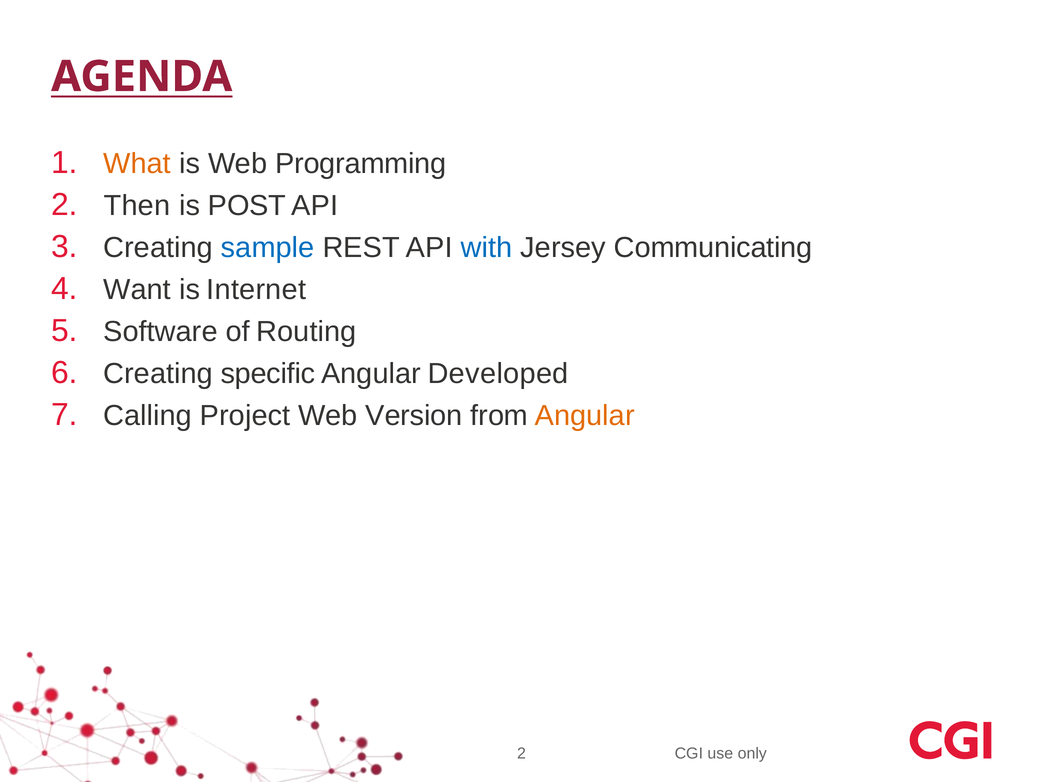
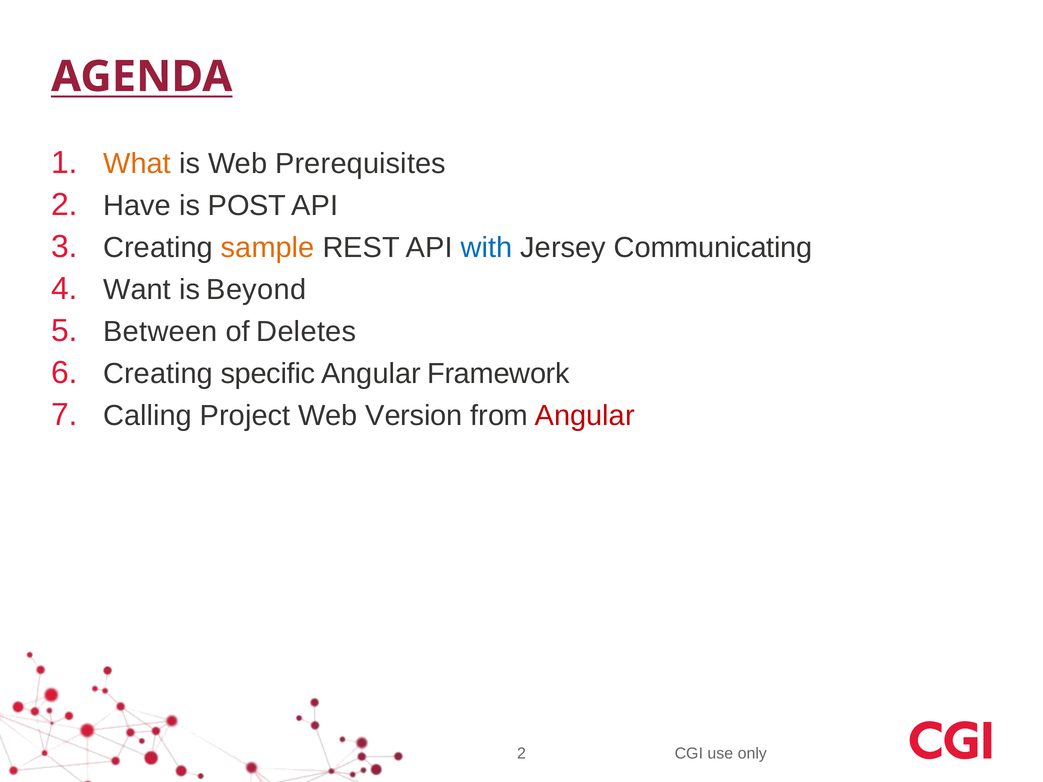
Programming: Programming -> Prerequisites (361, 164)
Then: Then -> Have (137, 206)
sample colour: blue -> orange (268, 248)
Internet: Internet -> Beyond (256, 290)
Software: Software -> Between (160, 332)
Routing: Routing -> Deletes (306, 332)
Developed: Developed -> Framework (498, 374)
Angular colour: orange -> red (585, 416)
